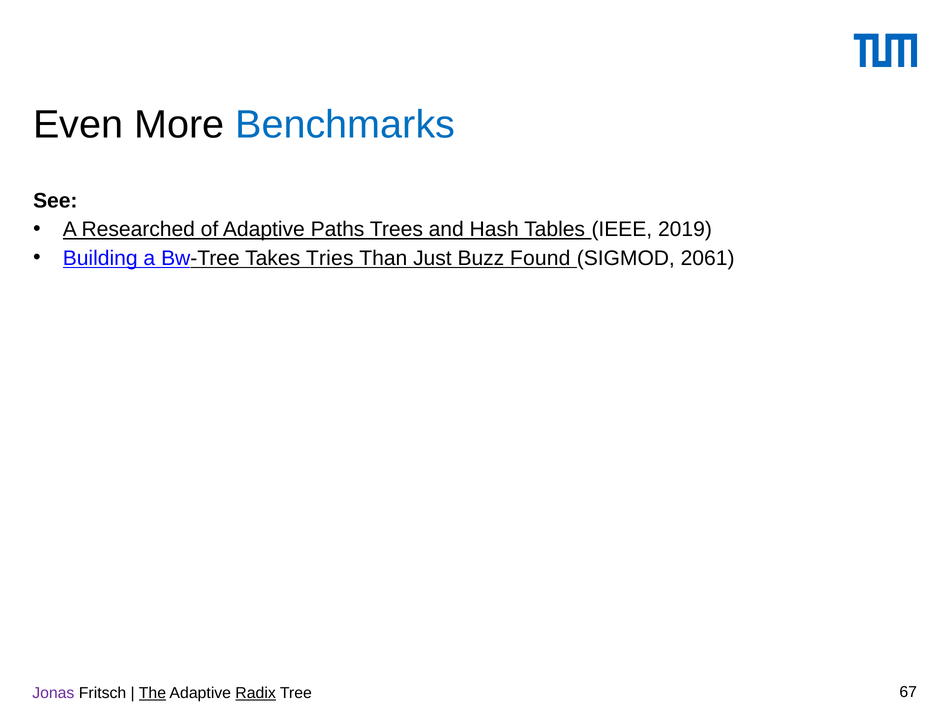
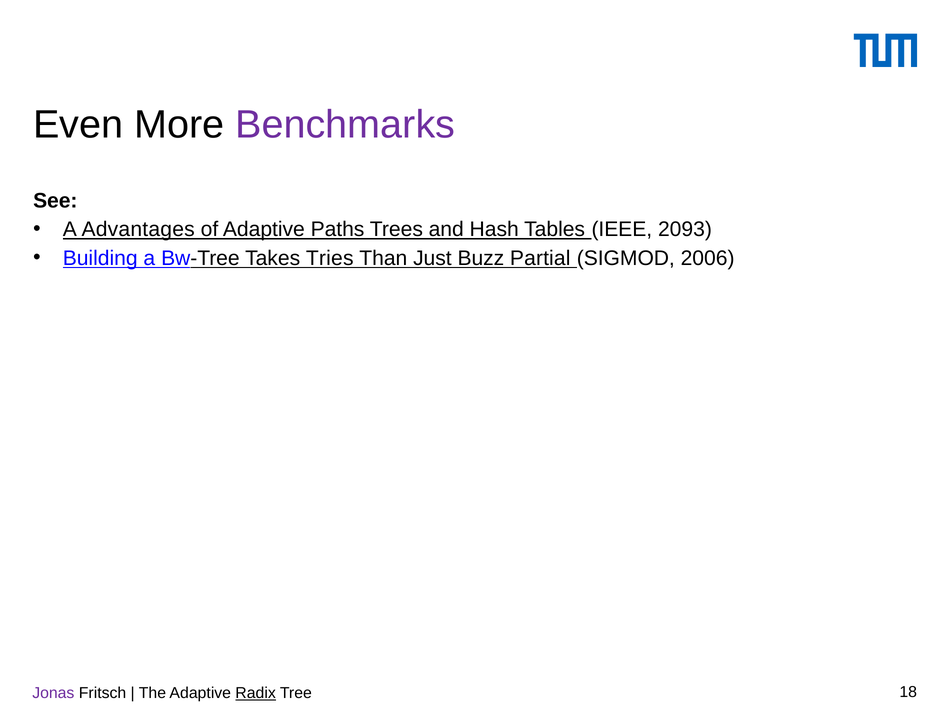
Benchmarks colour: blue -> purple (345, 125)
Researched: Researched -> Advantages (138, 230)
2019: 2019 -> 2093 (685, 230)
Found: Found -> Partial (540, 258)
2061: 2061 -> 2006 (708, 258)
The underline: present -> none (152, 694)
67: 67 -> 18 (908, 693)
